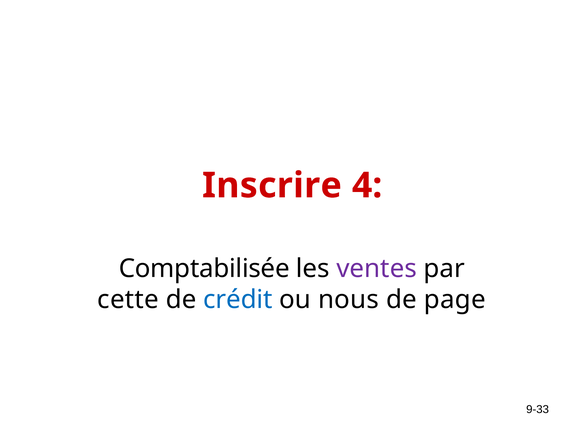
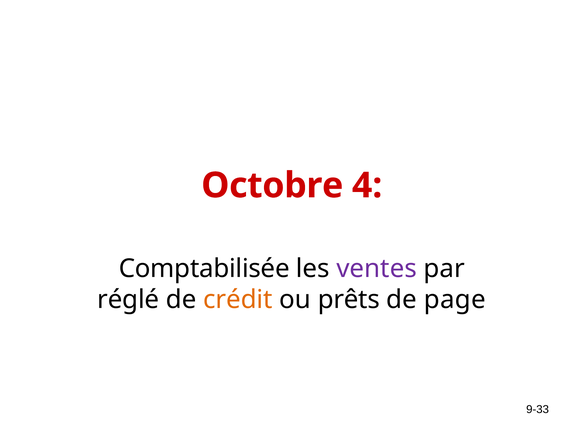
Inscrire: Inscrire -> Octobre (272, 185)
cette: cette -> réglé (128, 300)
crédit colour: blue -> orange (238, 300)
nous: nous -> prêts (349, 300)
